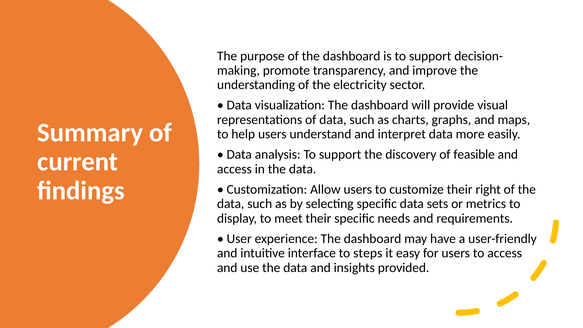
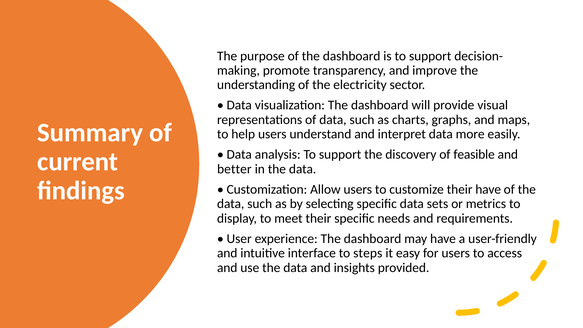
access: access -> better (234, 169)
their right: right -> have (488, 189)
